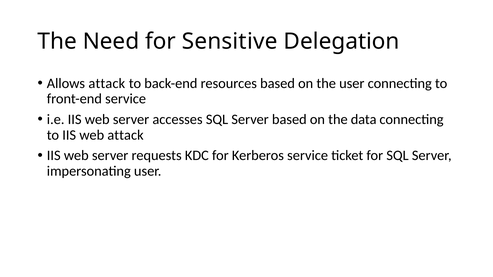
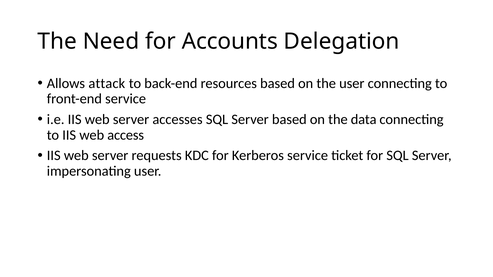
Sensitive: Sensitive -> Accounts (230, 41)
web attack: attack -> access (126, 135)
